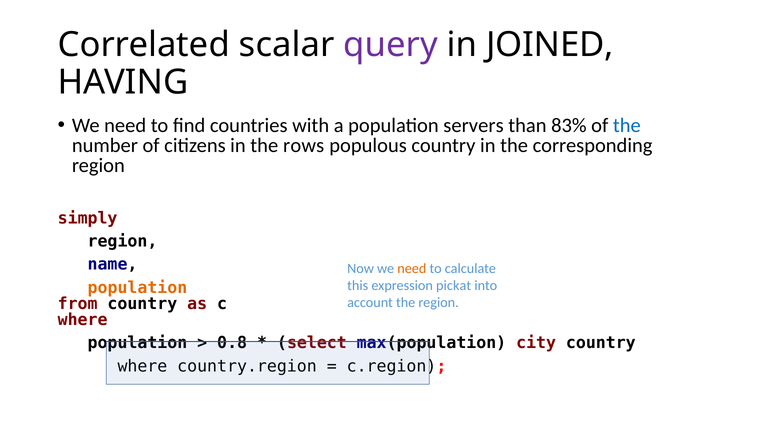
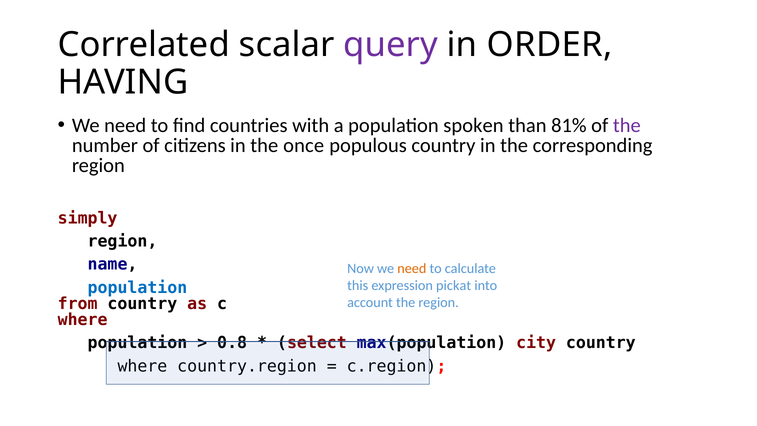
JOINED: JOINED -> ORDER (550, 45)
servers: servers -> spoken (473, 125)
83%: 83% -> 81% (569, 125)
the colour: blue -> purple (627, 125)
rows: rows -> once (304, 145)
population colour: orange -> blue (137, 287)
